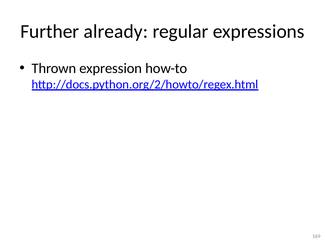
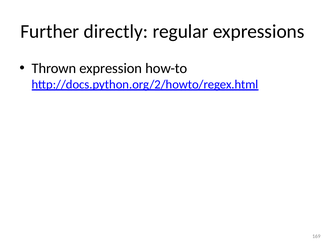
already: already -> directly (116, 31)
